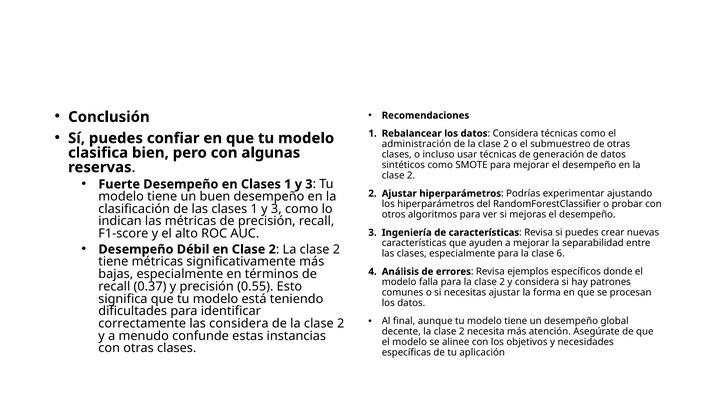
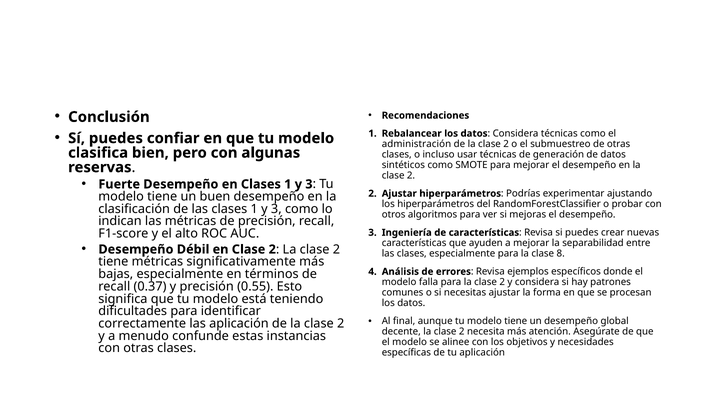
6: 6 -> 8 (561, 253)
las considera: considera -> aplicación (239, 323)
